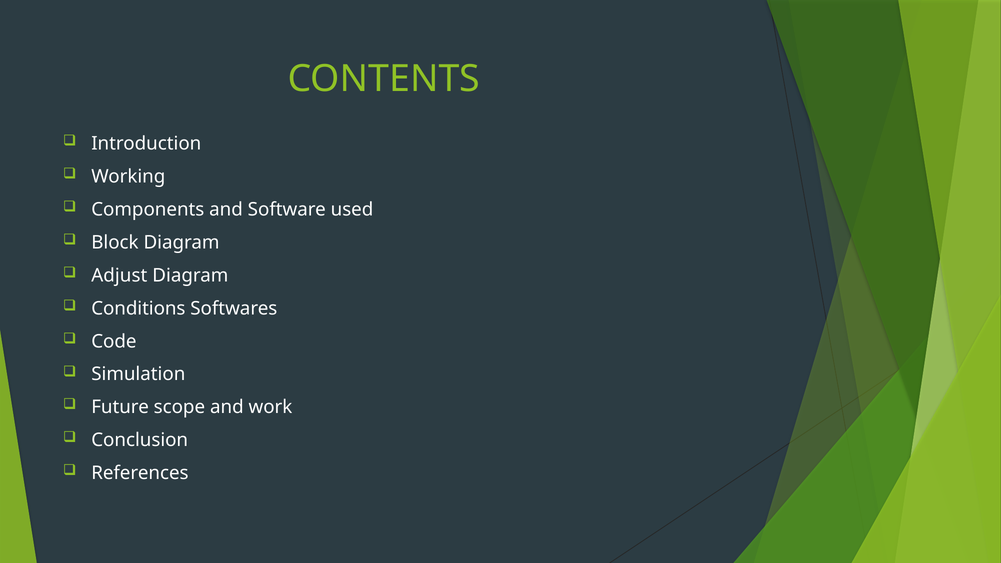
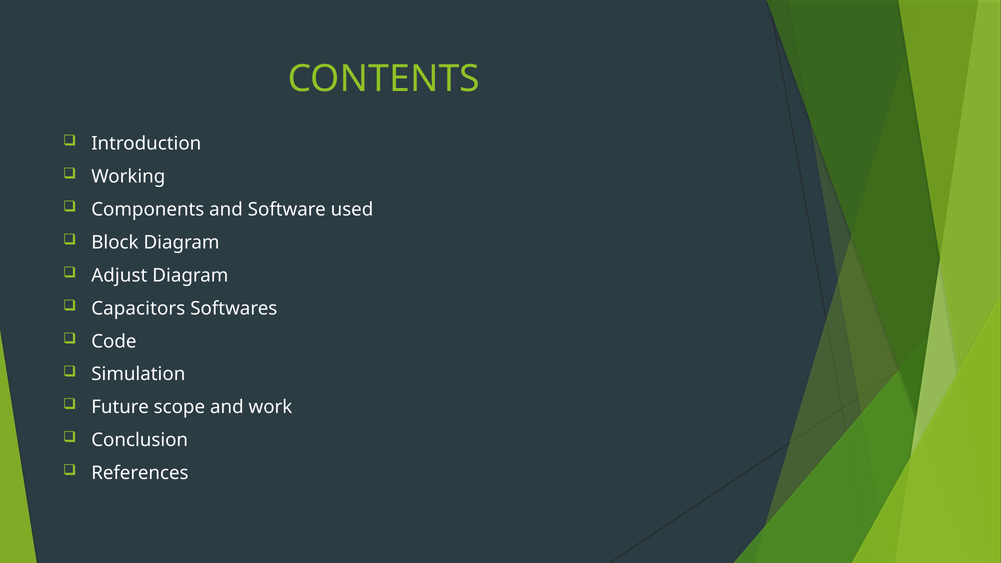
Conditions: Conditions -> Capacitors (138, 308)
